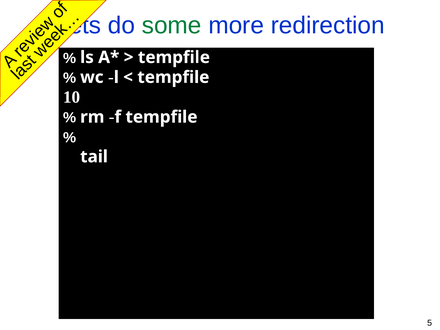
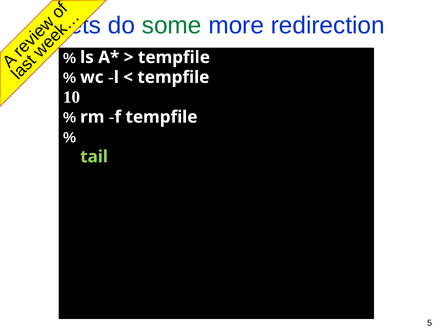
tail colour: white -> light green (94, 157)
